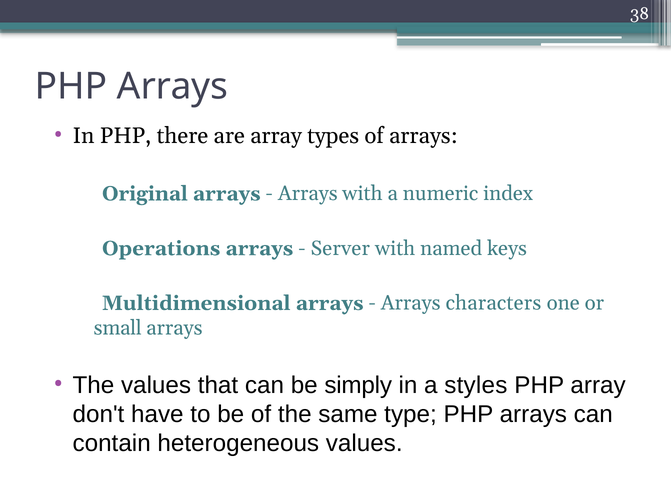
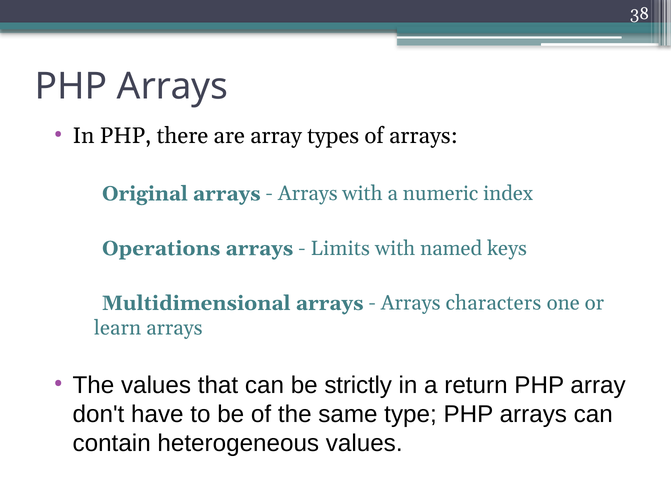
Server: Server -> Limits (340, 249)
small: small -> learn (118, 328)
simply: simply -> strictly (358, 385)
styles: styles -> return (476, 385)
